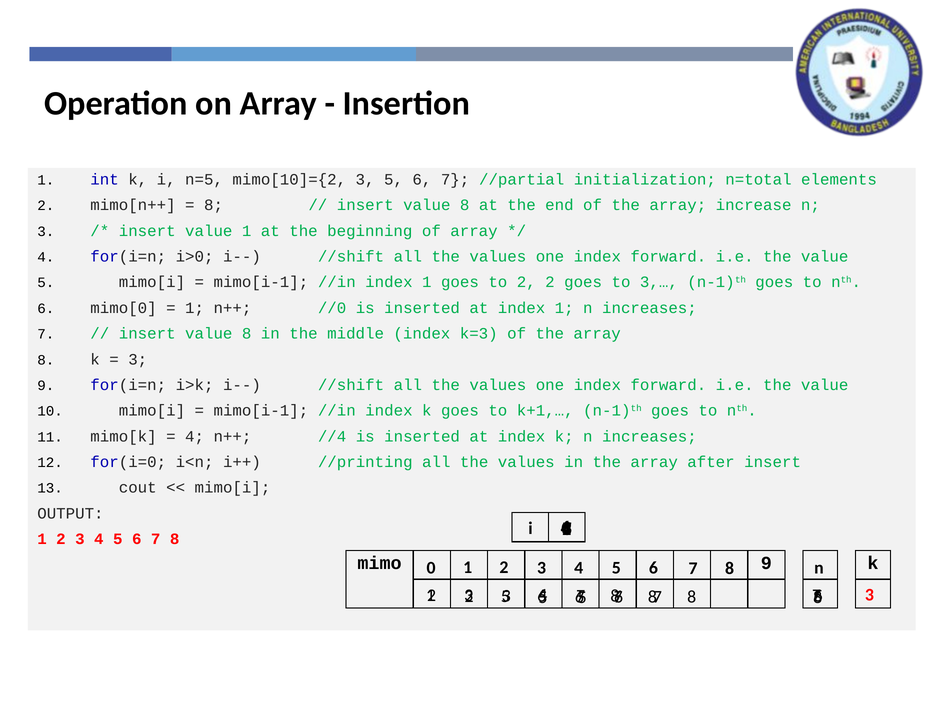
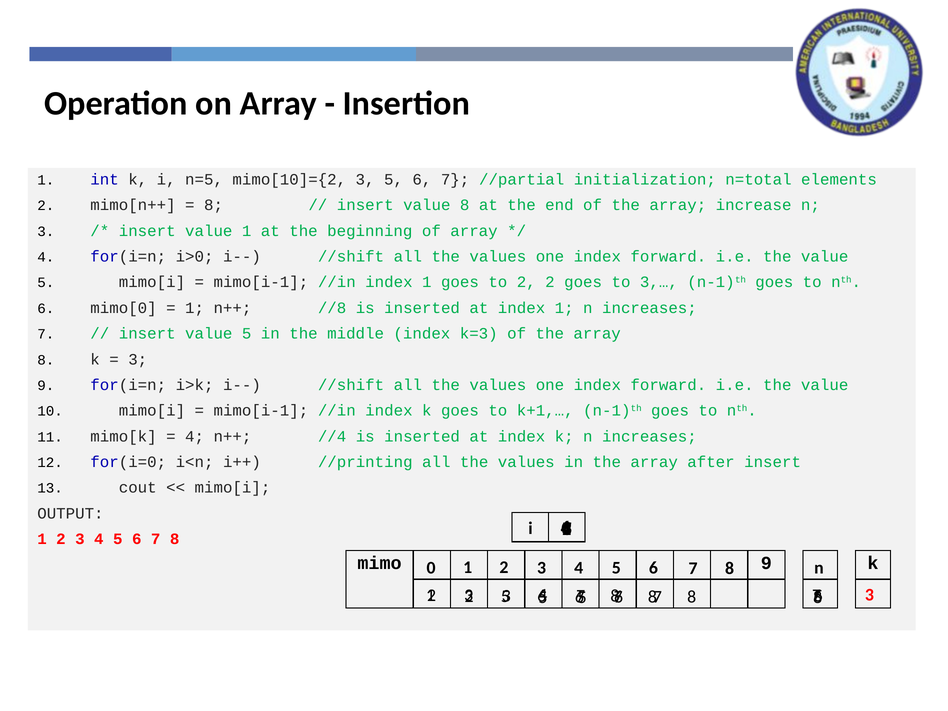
//0: //0 -> //8 (332, 308)
8: 8 -> 5 (247, 334)
